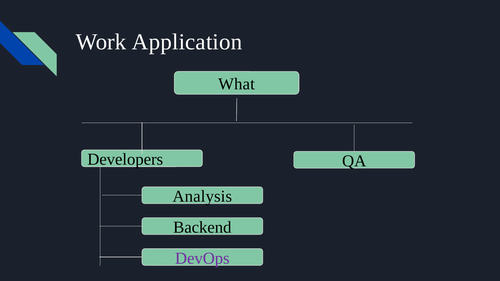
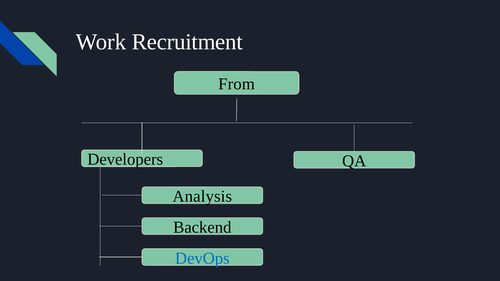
Application: Application -> Recruitment (187, 42)
What: What -> From (237, 84)
DevOps colour: purple -> blue (202, 258)
